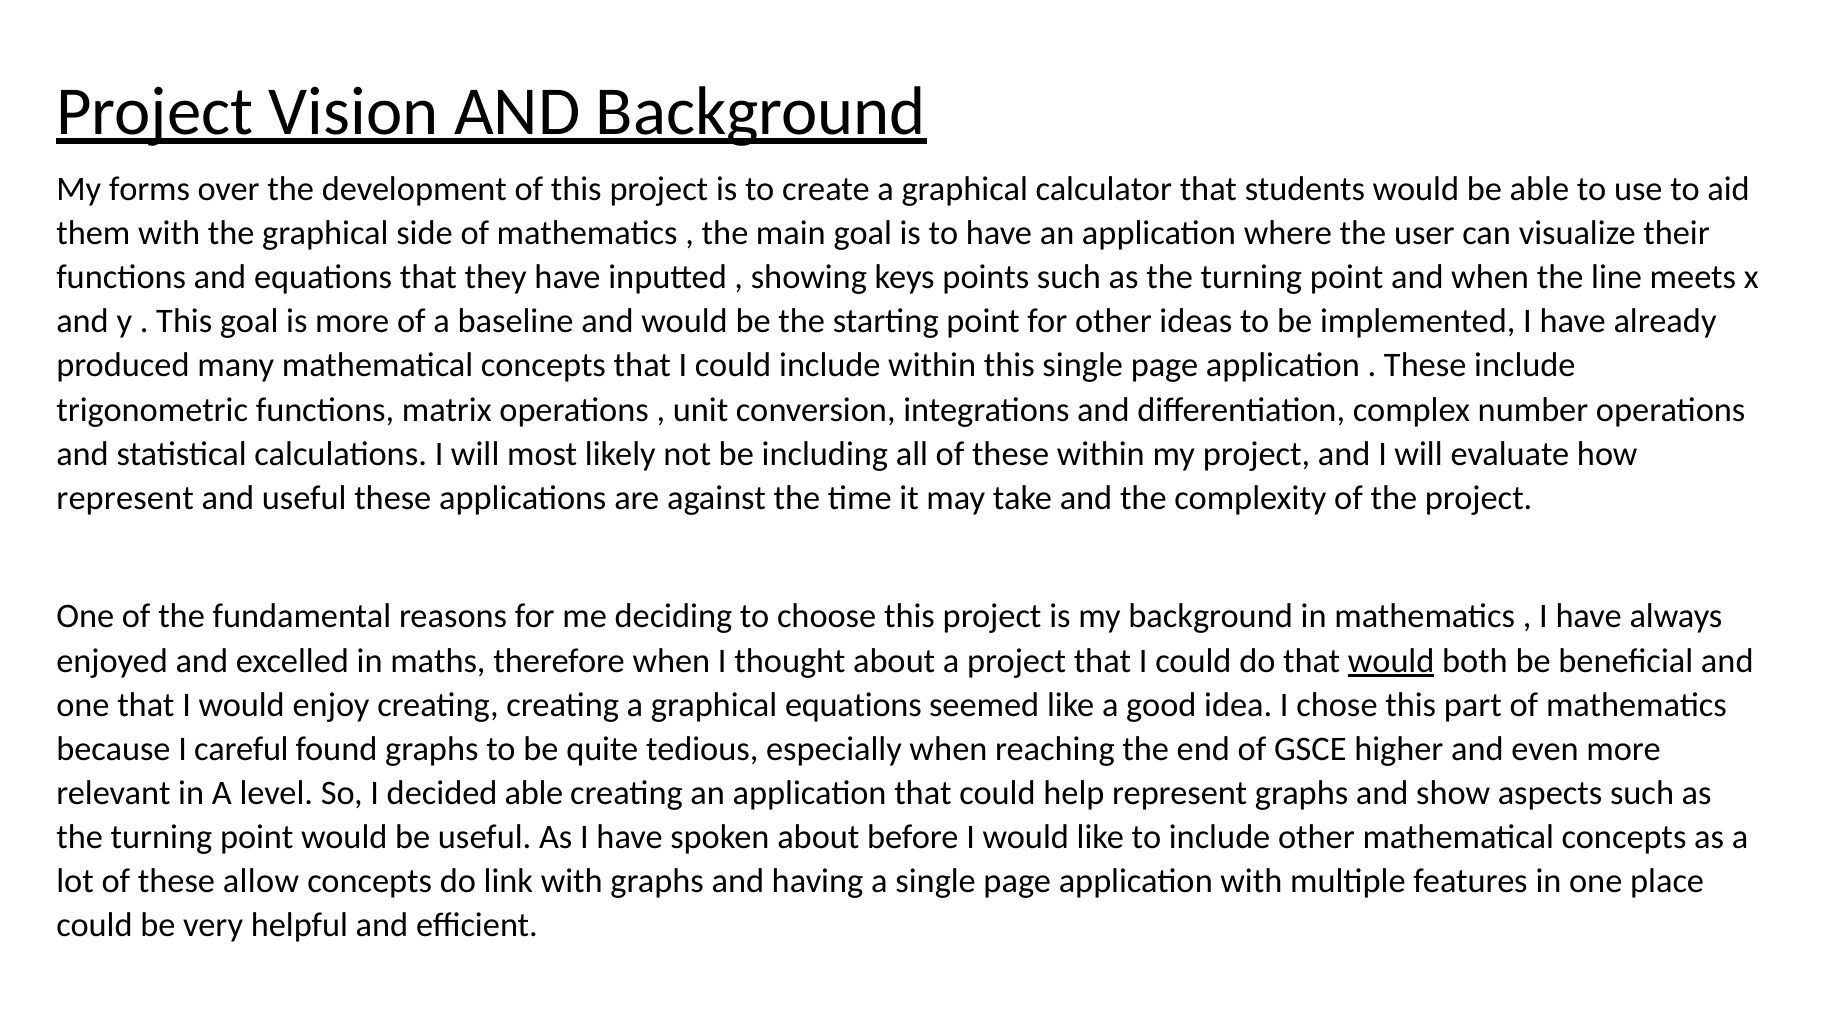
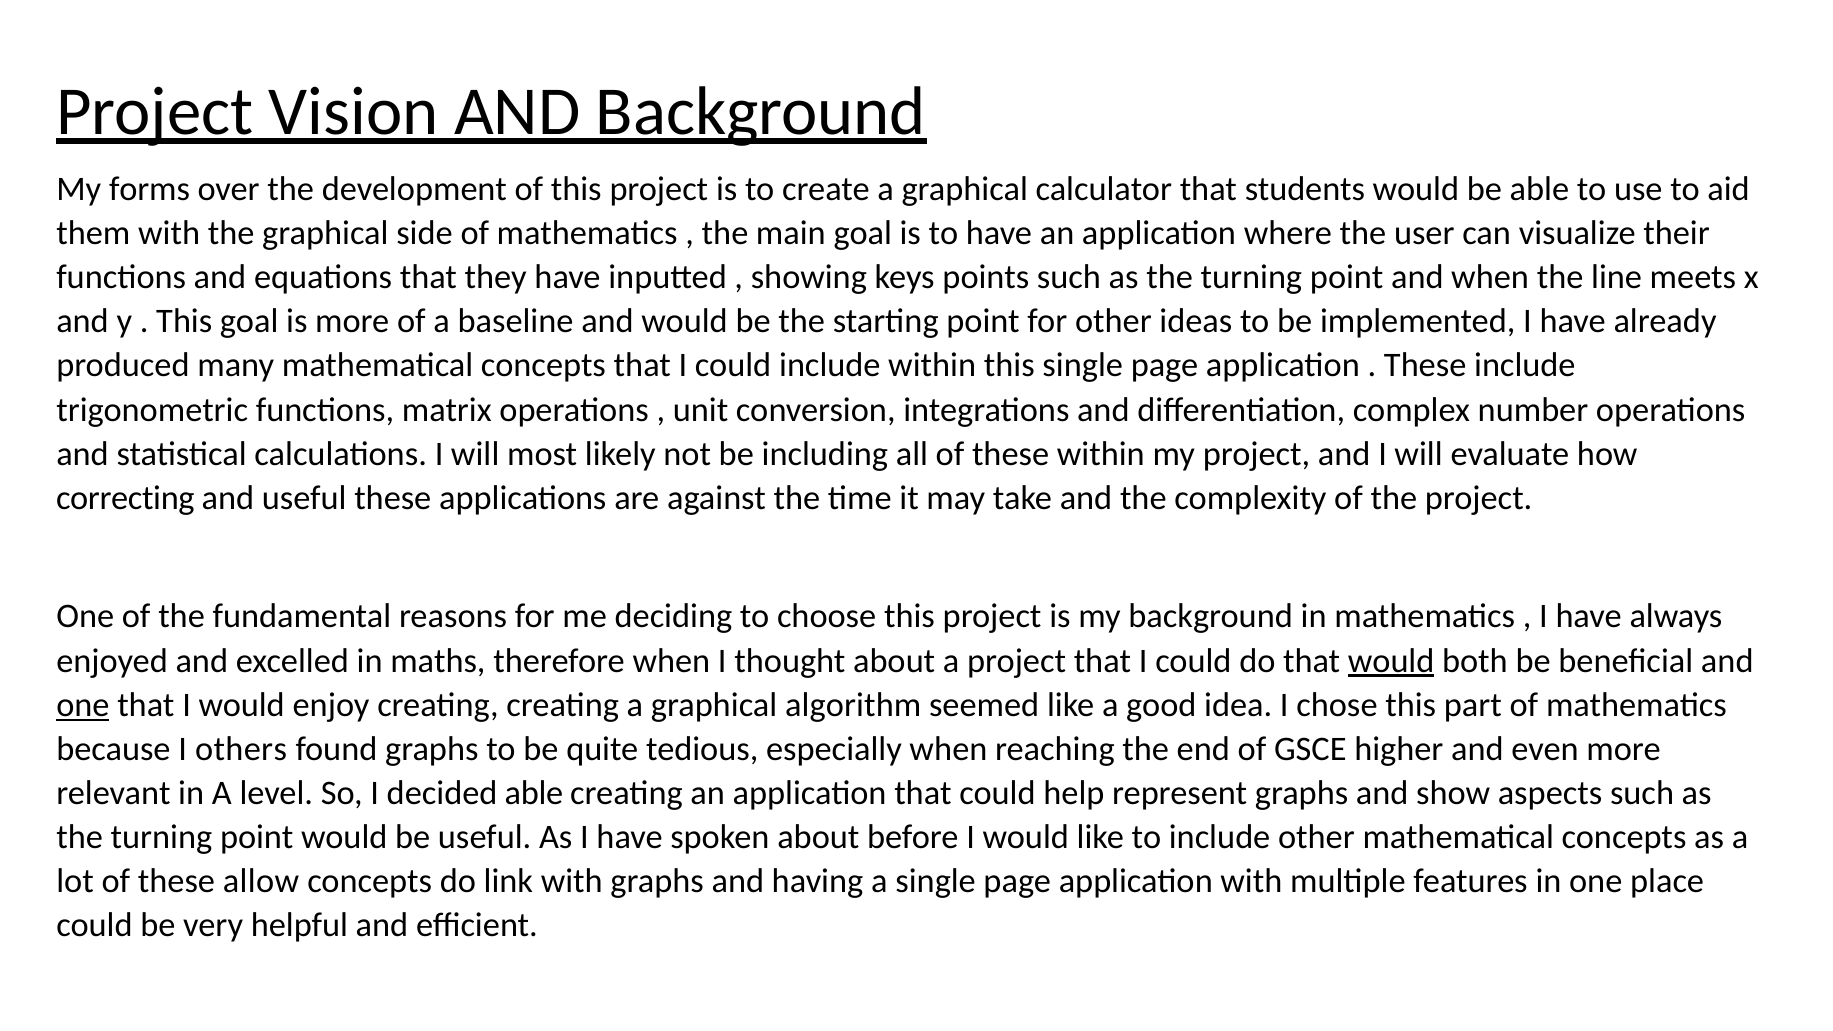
represent: represent -> correcting (125, 498)
one underline: none -> present (83, 705)
graphical equations: equations -> algorithm (853, 705)
careful: careful -> others (241, 749)
